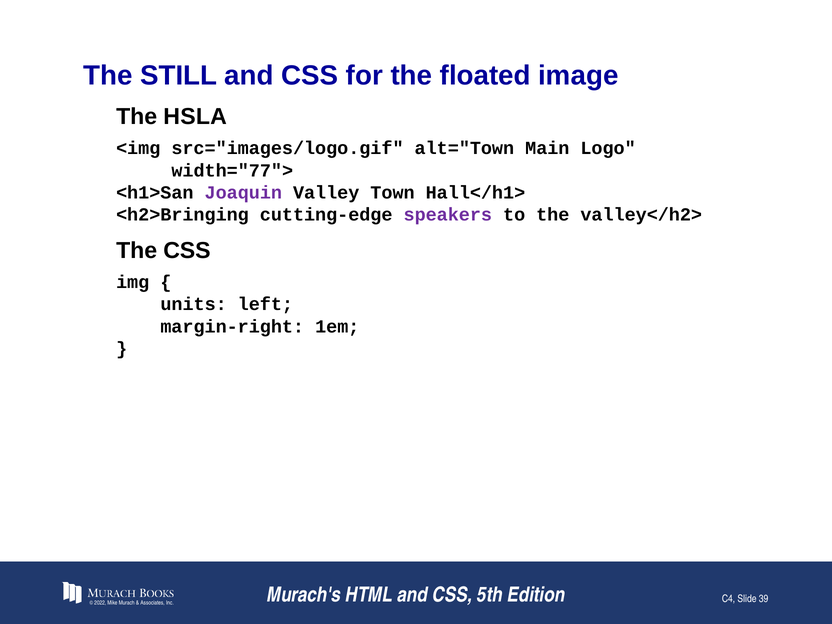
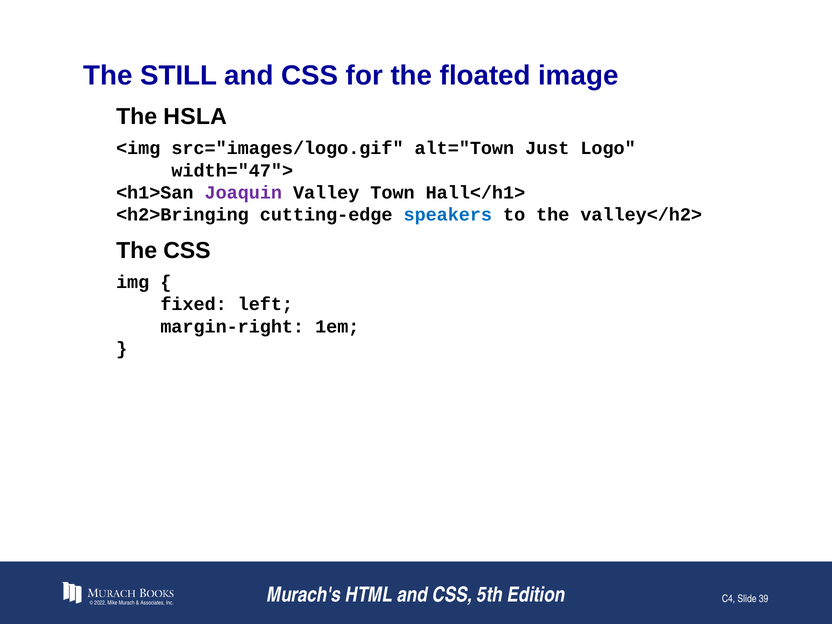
Main: Main -> Just (547, 148)
width="77">: width="77"> -> width="47"> (232, 170)
speakers colour: purple -> blue (448, 215)
units: units -> fixed (194, 304)
